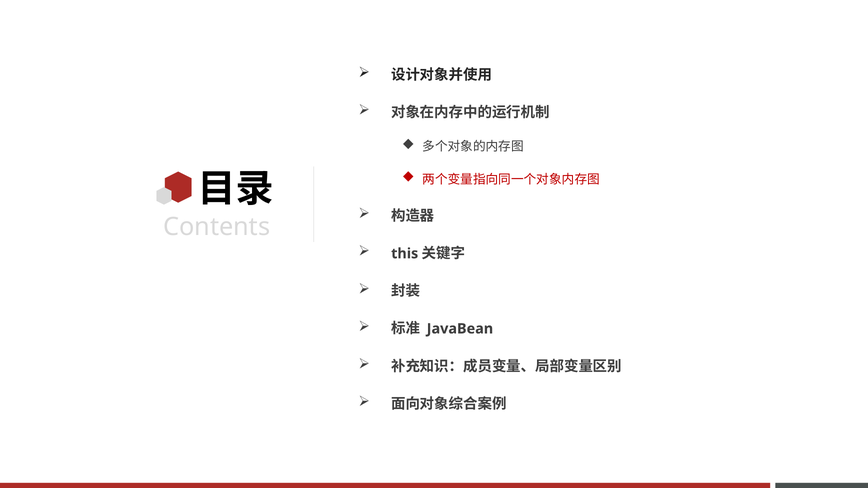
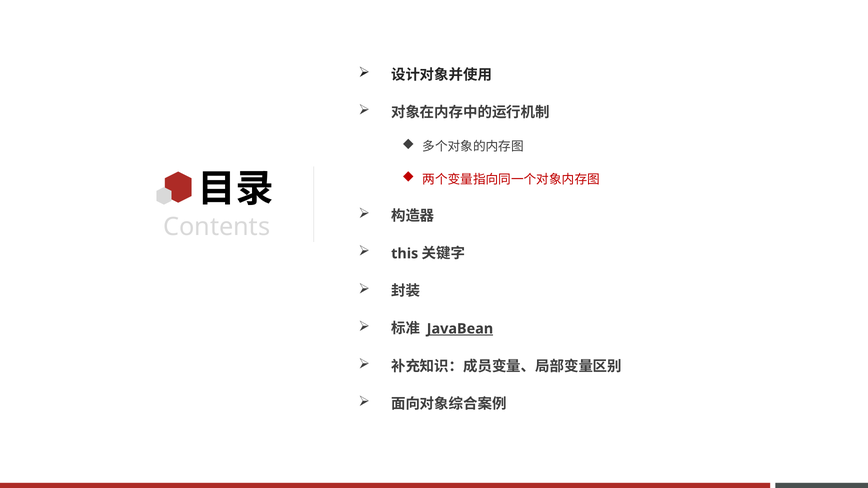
JavaBean underline: none -> present (460, 329)
